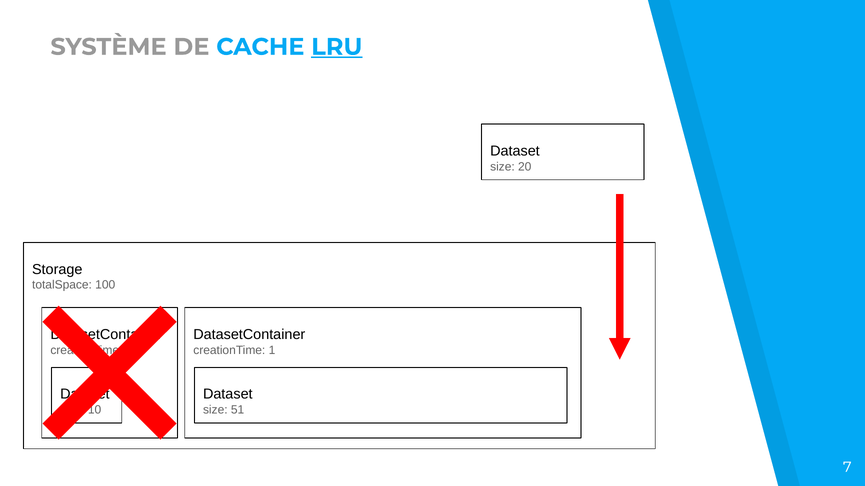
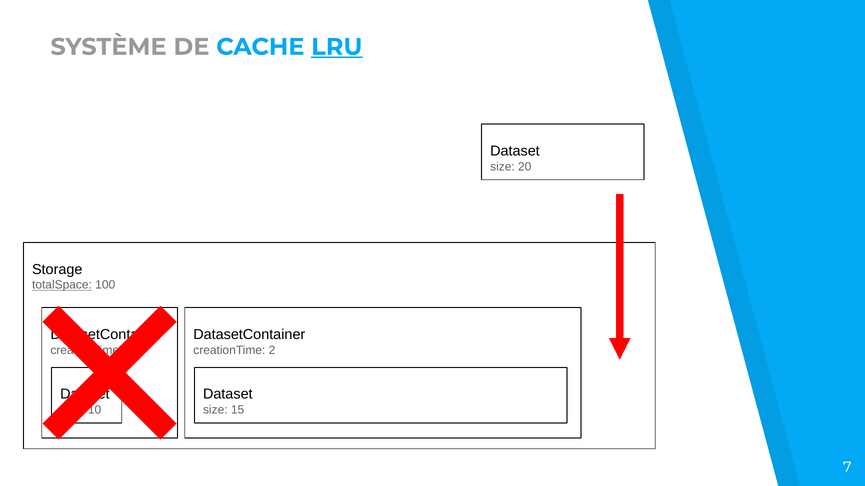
totalSpace underline: none -> present (62, 285)
1: 1 -> 2 (272, 351)
51: 51 -> 15 (238, 410)
